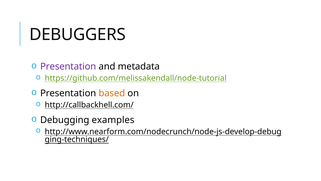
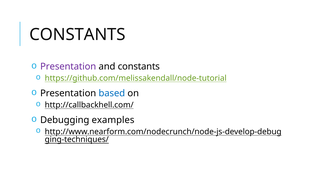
DEBUGGERS: DEBUGGERS -> CONSTANTS (77, 34)
and metadata: metadata -> constants (139, 66)
based colour: orange -> blue (112, 93)
